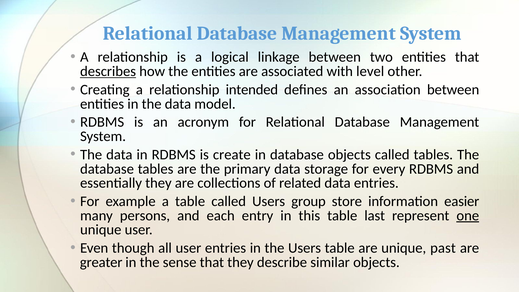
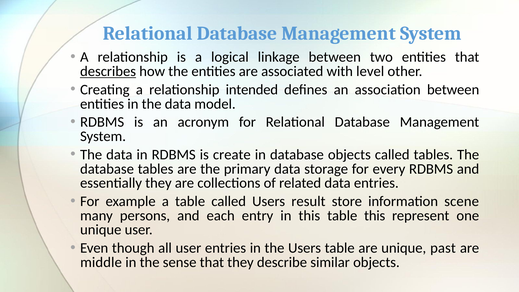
group: group -> result (308, 201)
easier: easier -> scene (462, 201)
table last: last -> this (375, 216)
one underline: present -> none (468, 216)
greater: greater -> middle (101, 262)
